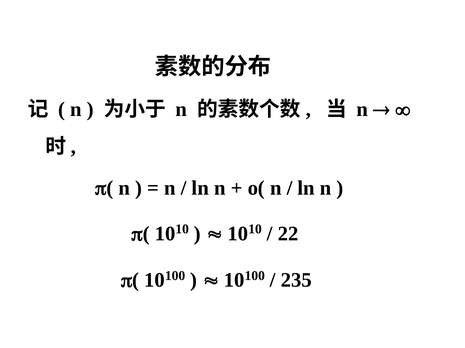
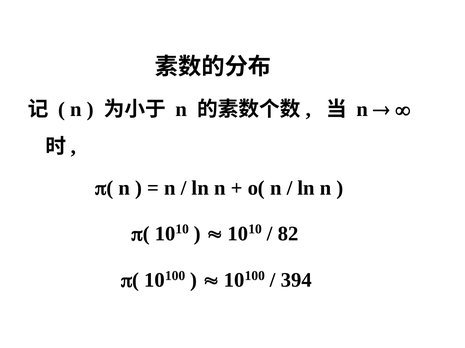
22: 22 -> 82 (288, 234)
235: 235 -> 394 (296, 281)
